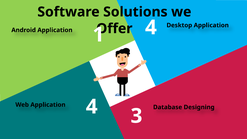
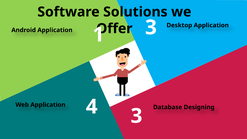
4: 4 -> 3 (151, 28)
